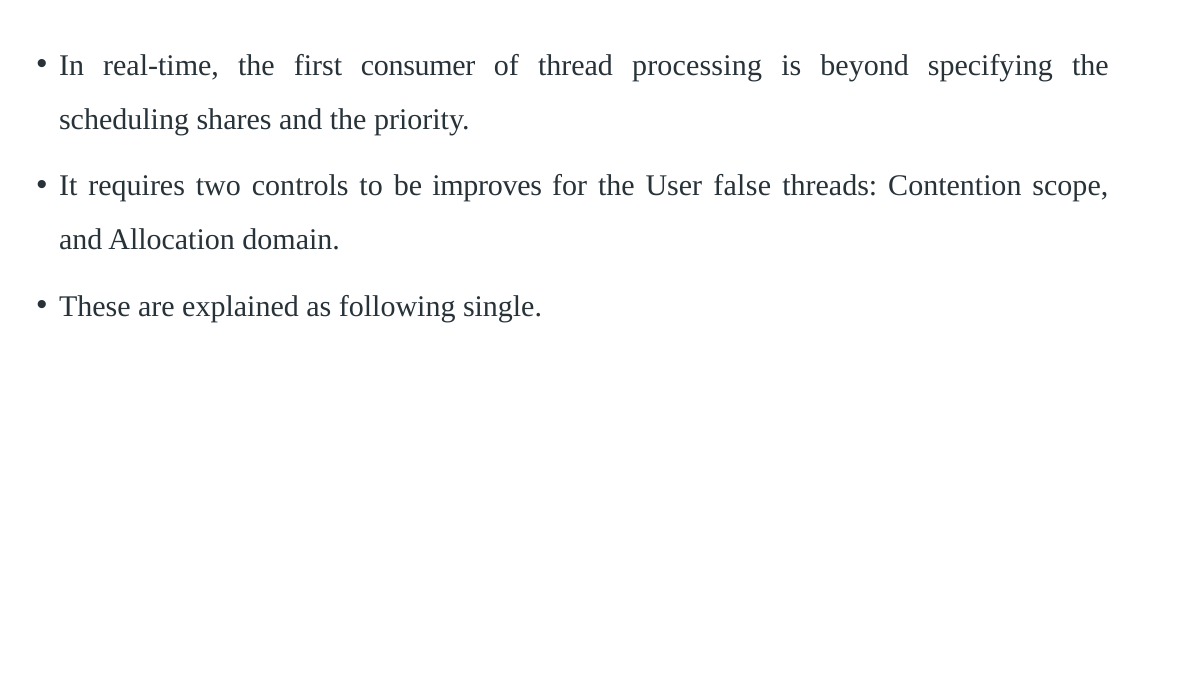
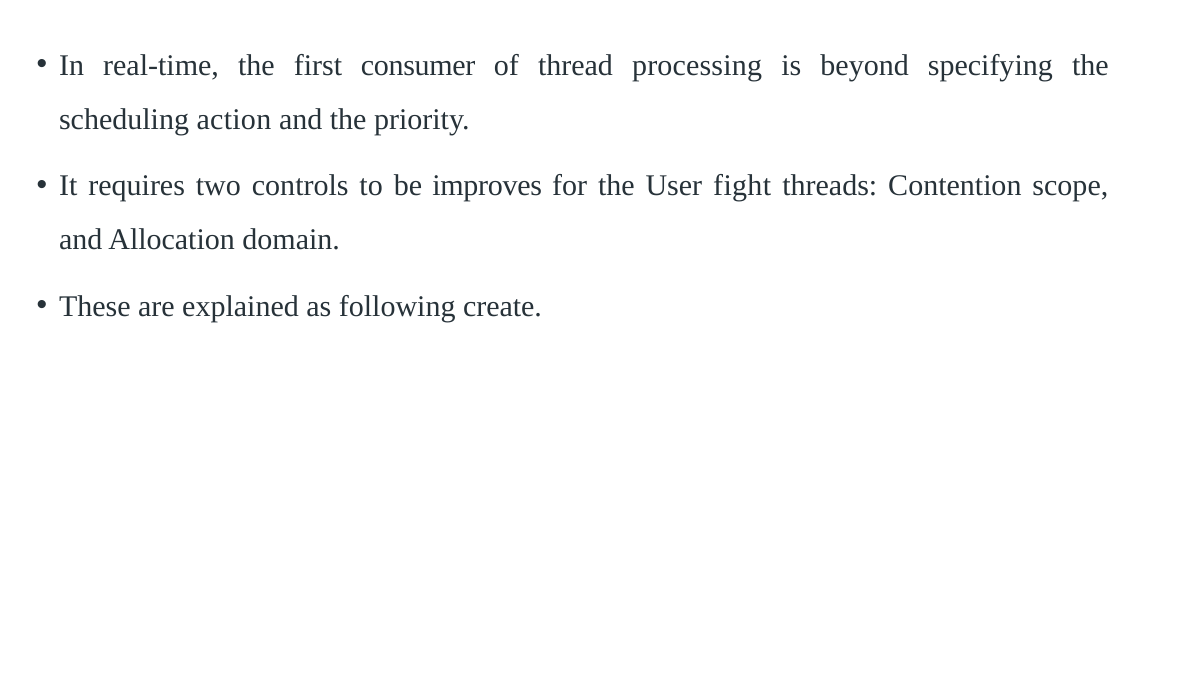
shares: shares -> action (234, 120)
false: false -> fight (742, 186)
single: single -> create (503, 307)
